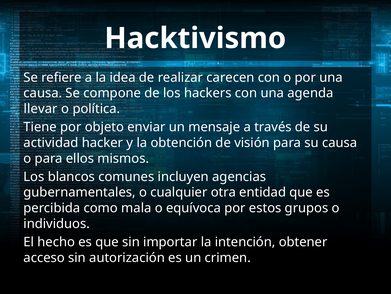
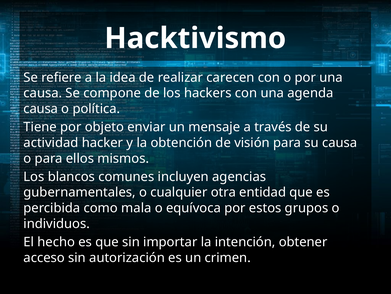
llevar: llevar -> causa (41, 109)
